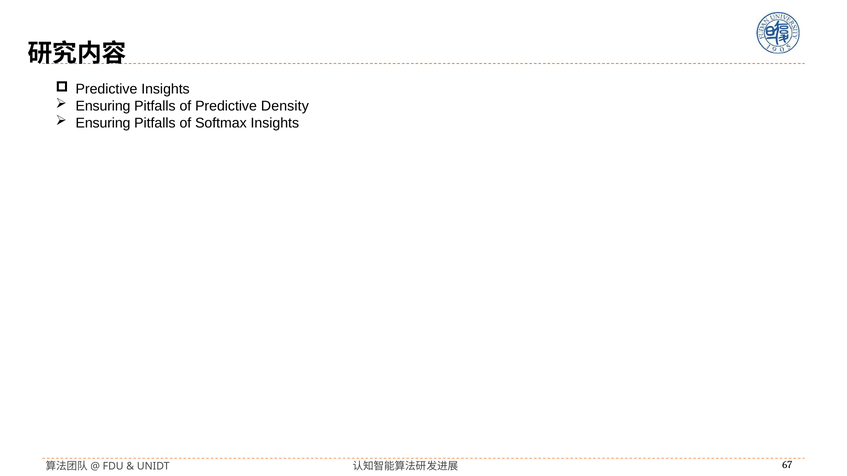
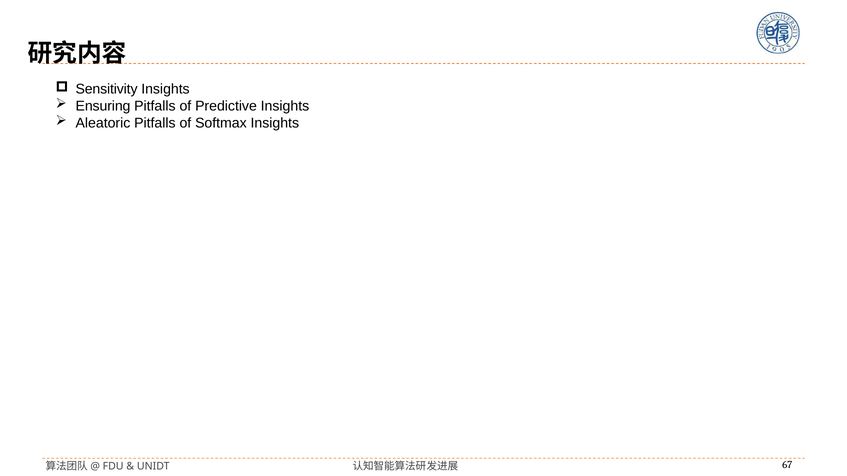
Predictive: Predictive -> Sensitivity (107, 89)
Predictive Density: Density -> Insights (285, 106)
Ensuring: Ensuring -> Aleatoric (103, 123)
